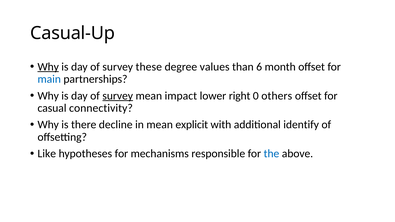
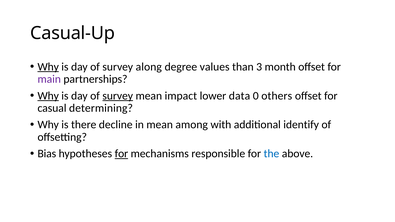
these: these -> along (149, 67)
6: 6 -> 3 (259, 67)
main colour: blue -> purple (49, 79)
Why underline: none -> present (48, 96)
right: right -> data (240, 96)
connectivity: connectivity -> determining (101, 108)
explicit: explicit -> among (192, 125)
Like: Like -> Bias (47, 154)
for underline: none -> present (121, 154)
